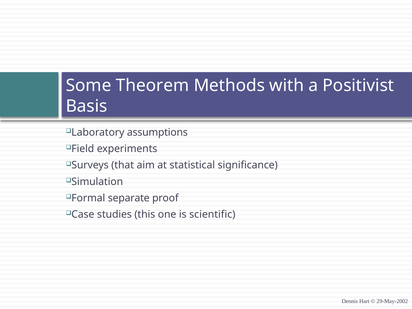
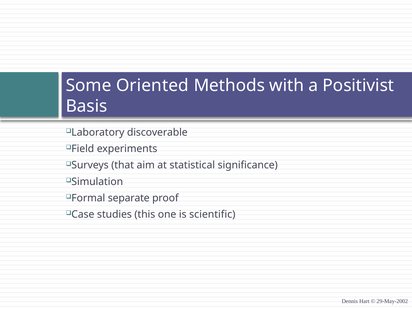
Theorem: Theorem -> Oriented (152, 86)
assumptions: assumptions -> discoverable (157, 133)
